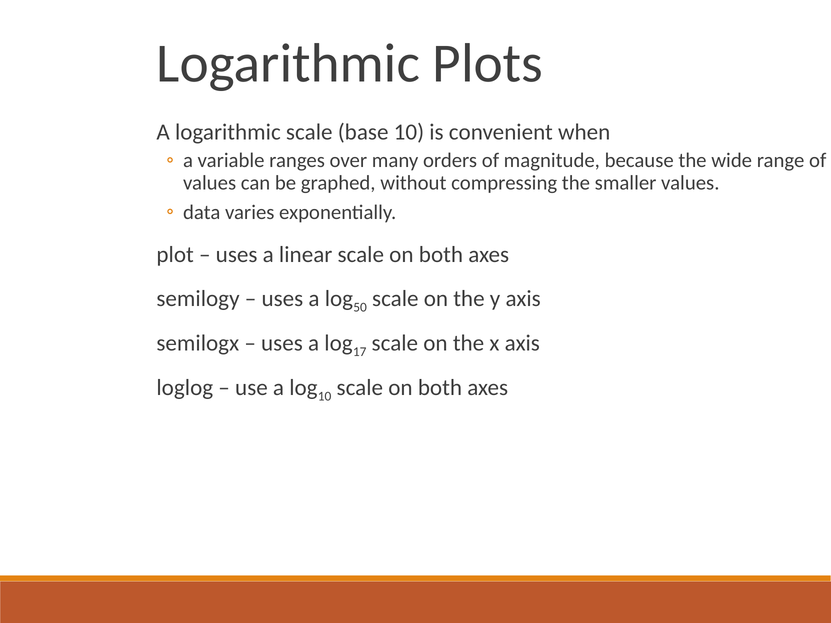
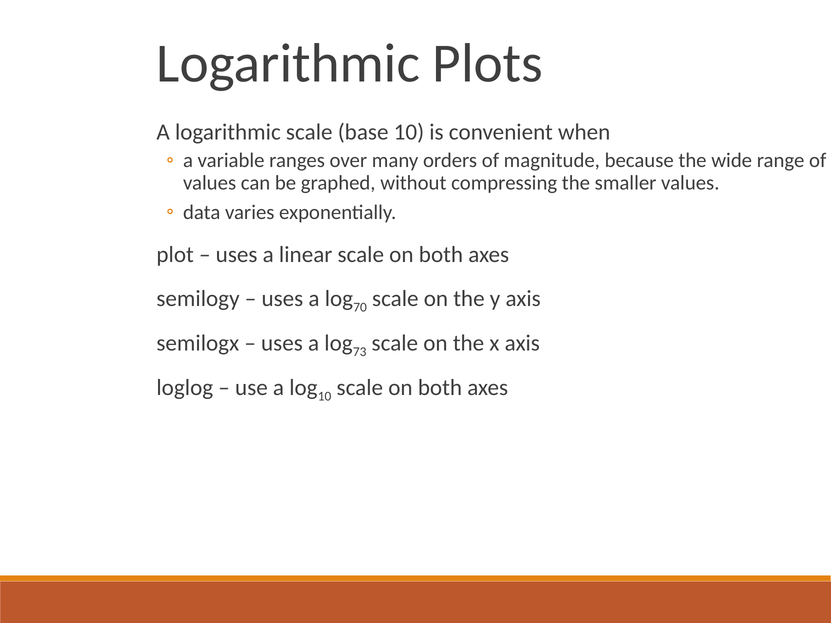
50: 50 -> 70 (360, 307)
17: 17 -> 73 (360, 352)
